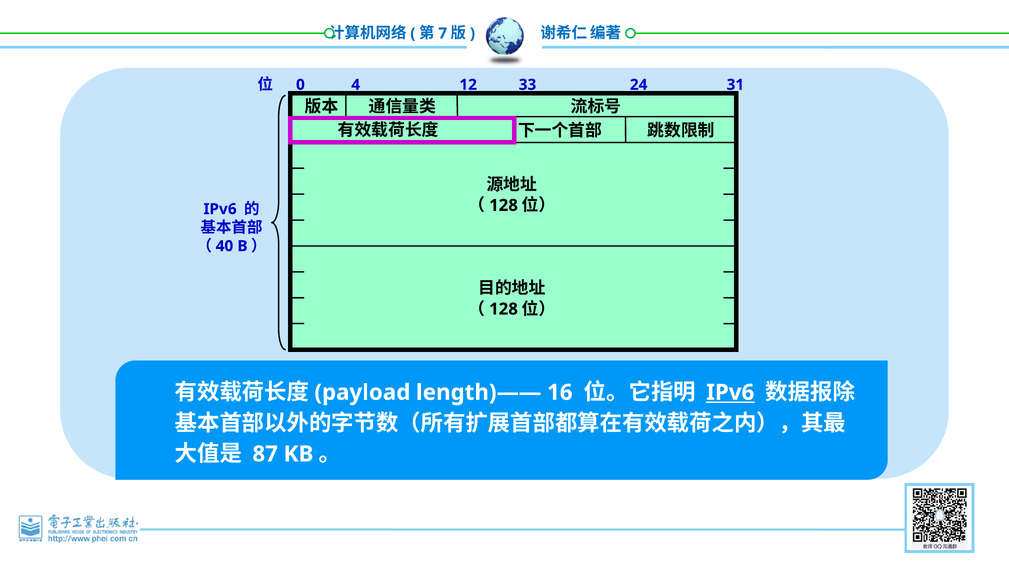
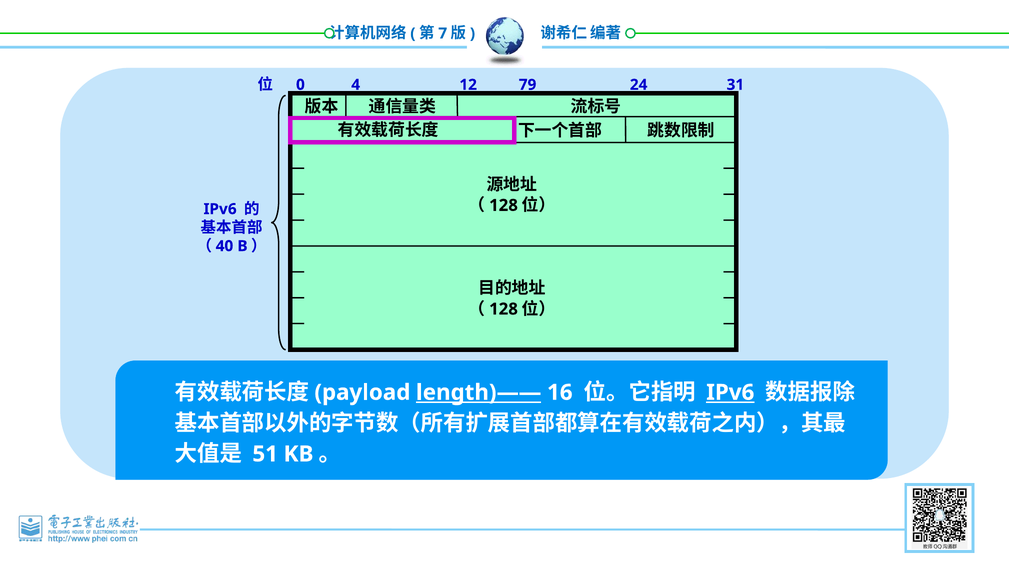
33: 33 -> 79 (528, 85)
length)—— underline: none -> present (479, 393)
87: 87 -> 51 (265, 455)
